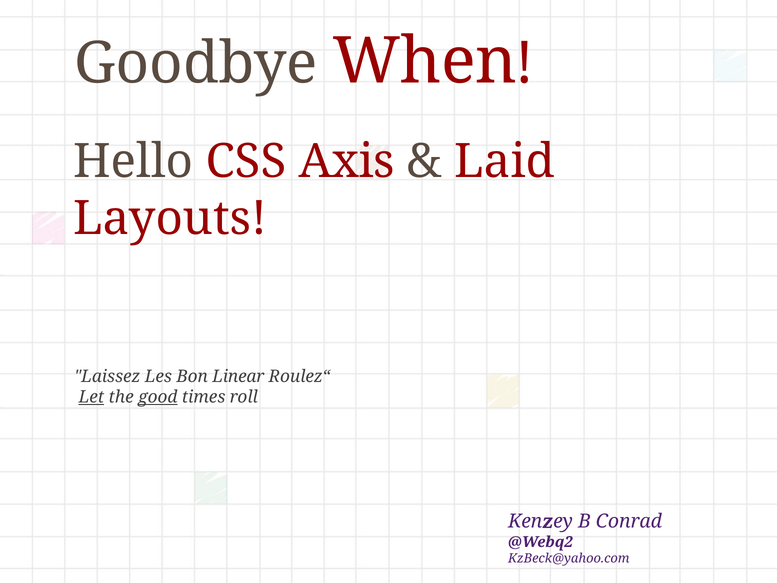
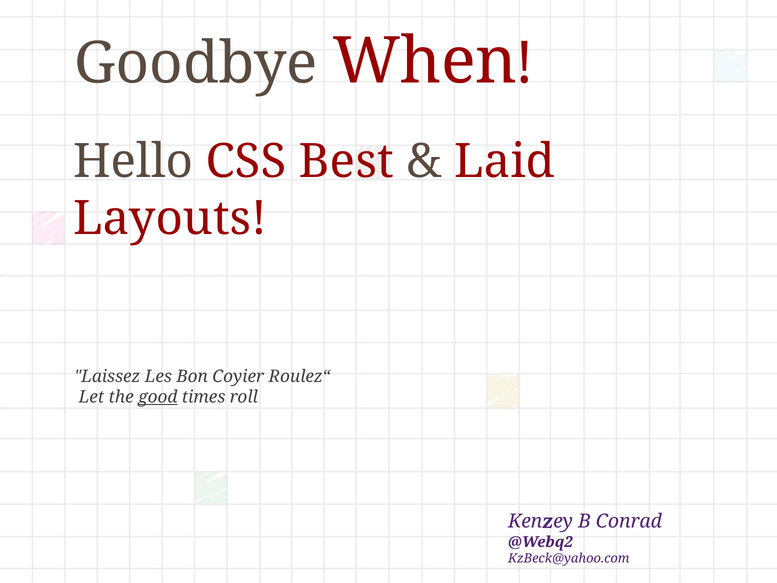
Axis: Axis -> Best (346, 162)
Linear: Linear -> Coyier (238, 376)
Let underline: present -> none (91, 397)
